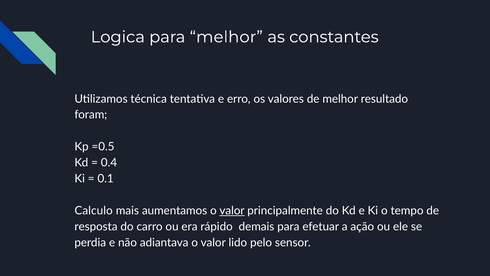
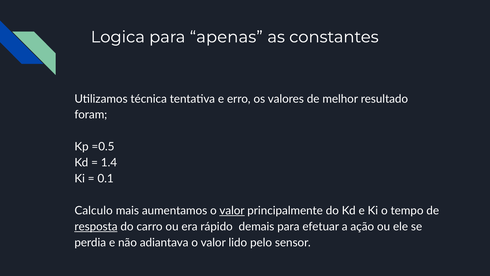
para melhor: melhor -> apenas (226, 37)
0.4: 0.4 -> 1.4 (109, 163)
resposta underline: none -> present (96, 226)
